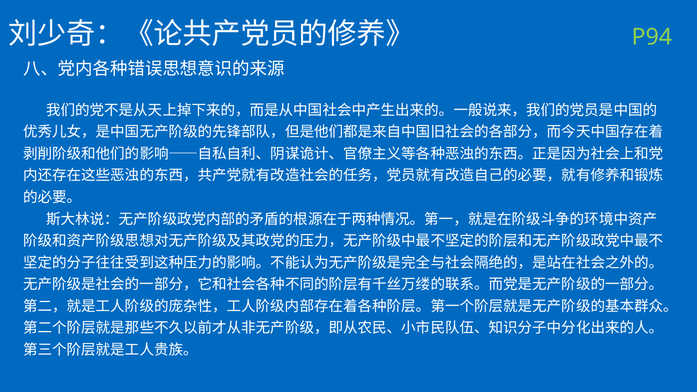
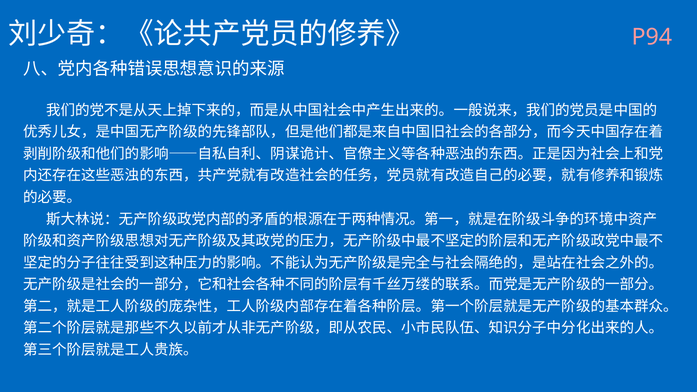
P94 colour: light green -> pink (652, 37)
